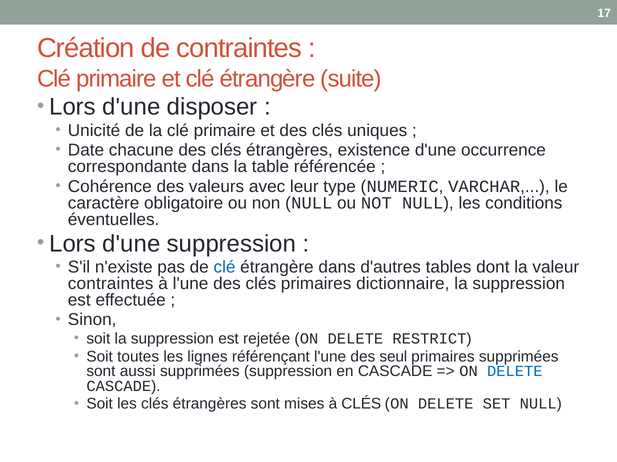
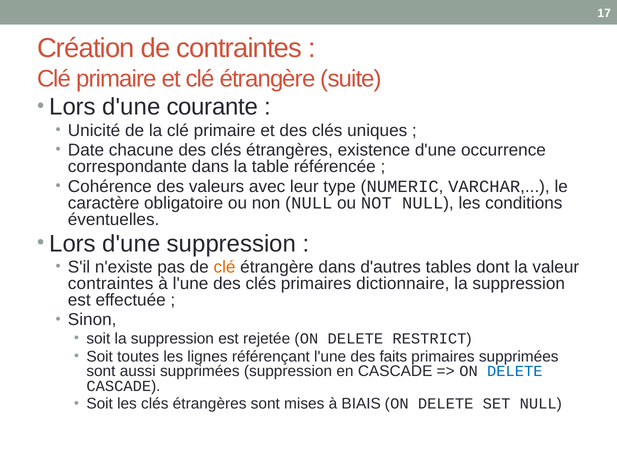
disposer: disposer -> courante (212, 107)
clé colour: blue -> orange (225, 267)
seul: seul -> faits (393, 357)
à CLÉS: CLÉS -> BIAIS (361, 405)
